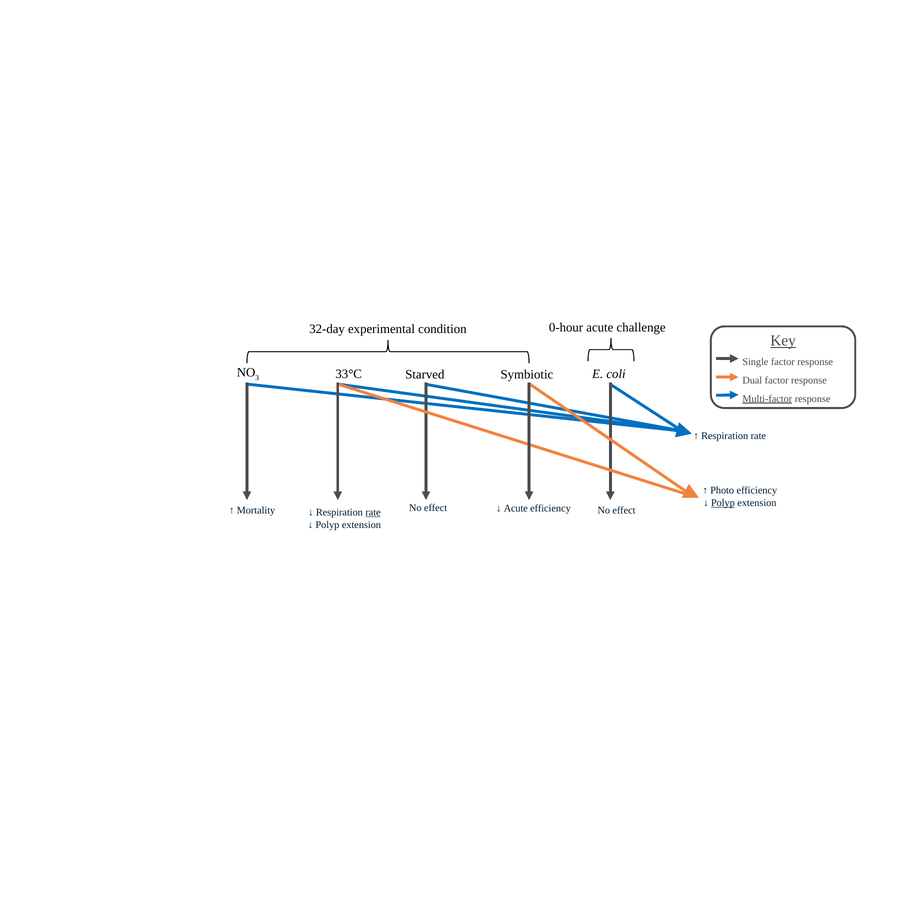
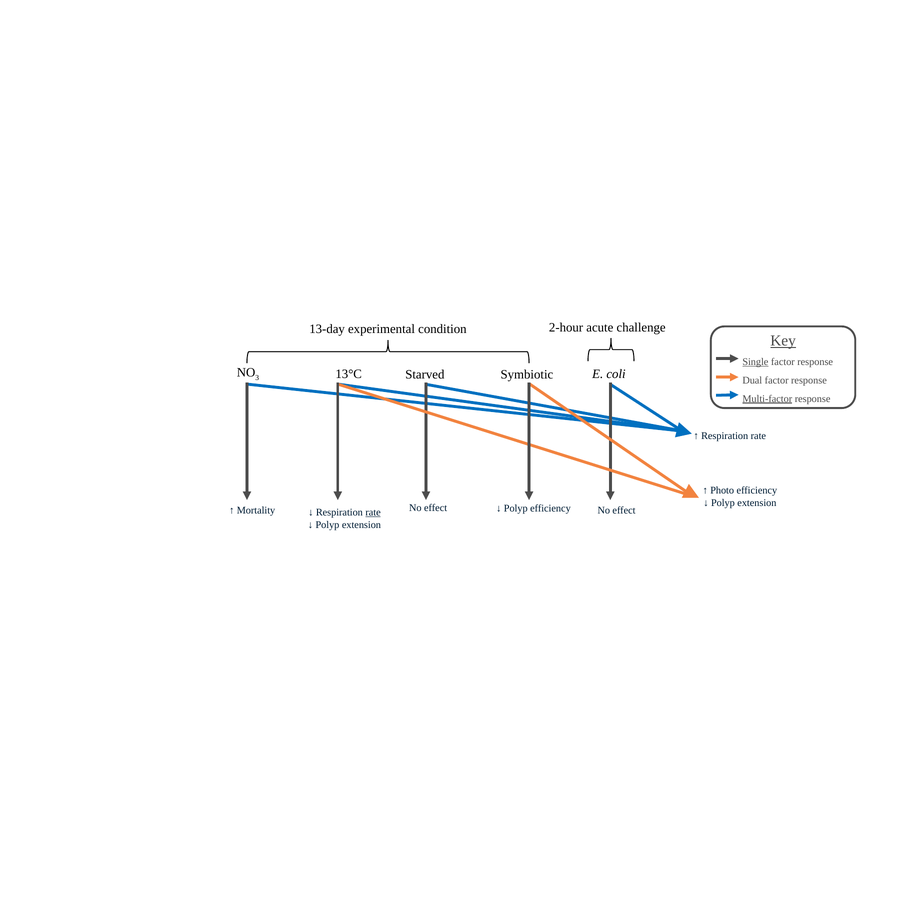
0-hour: 0-hour -> 2-hour (566, 328)
32-day: 32-day -> 13-day (327, 329)
Single underline: none -> present (755, 362)
33°C: 33°C -> 13°C (349, 374)
Polyp underline: present -> none (723, 503)
Acute: Acute -> Polyp (516, 508)
